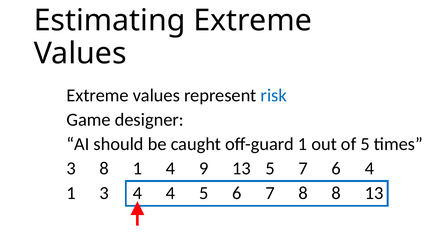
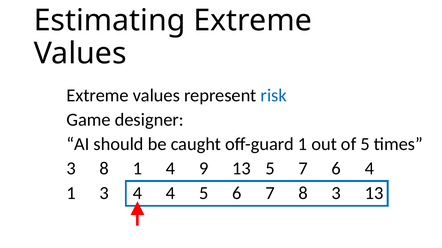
8 8: 8 -> 3 (336, 193)
